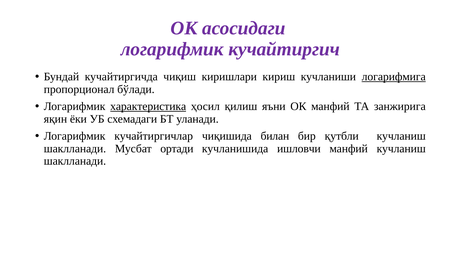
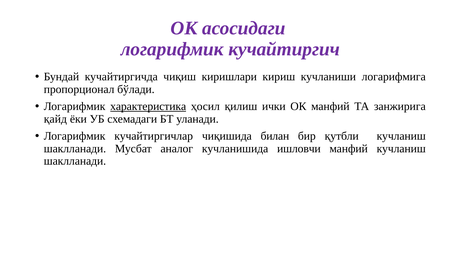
логарифмига underline: present -> none (394, 77)
яъни: яъни -> ички (274, 107)
яқин: яқин -> қайд (55, 119)
ортади: ортади -> аналог (177, 149)
